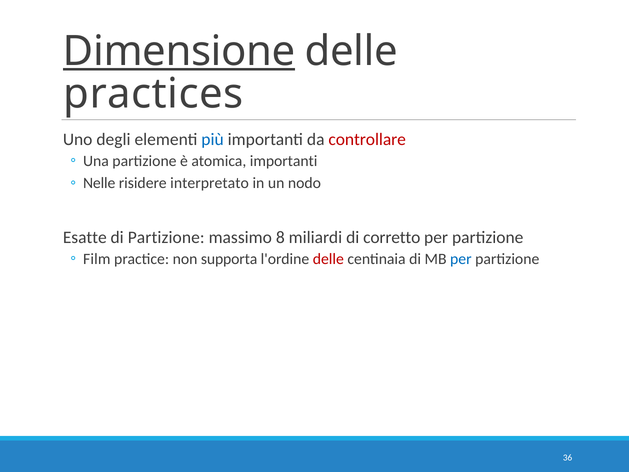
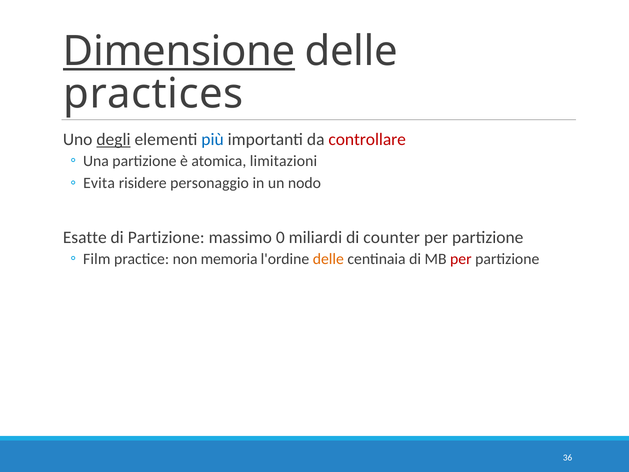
degli underline: none -> present (114, 139)
atomica importanti: importanti -> limitazioni (284, 161)
Nelle: Nelle -> Evita (99, 183)
interpretato: interpretato -> personaggio (210, 183)
8: 8 -> 0 (280, 237)
corretto: corretto -> counter (392, 237)
supporta: supporta -> memoria (229, 259)
delle colour: red -> orange (328, 259)
per colour: blue -> red (461, 259)
